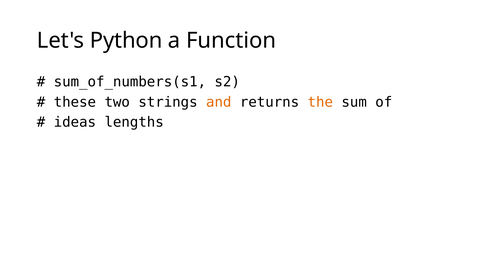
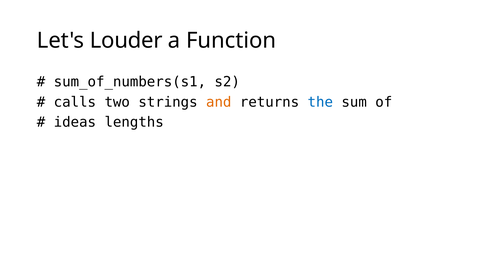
Python: Python -> Louder (126, 41)
these: these -> calls (75, 102)
the colour: orange -> blue (320, 102)
